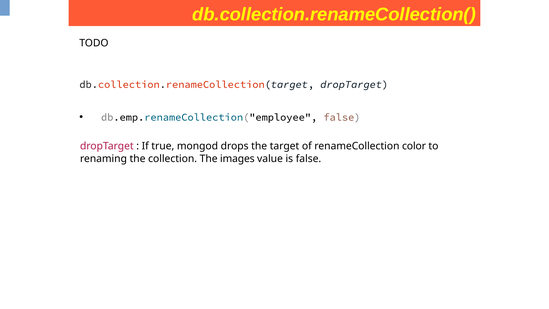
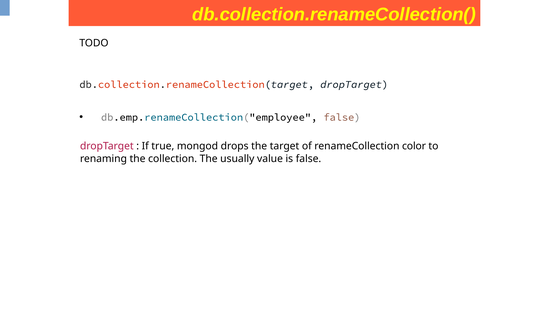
images: images -> usually (237, 159)
